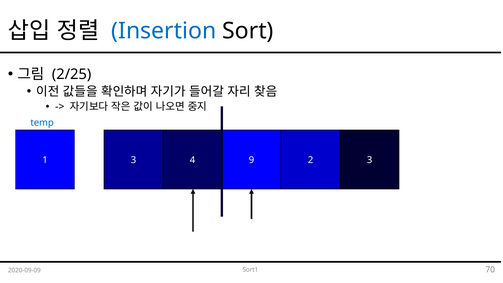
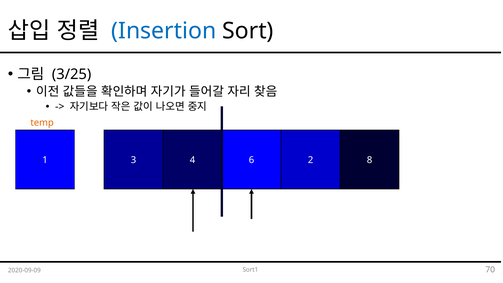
2/25: 2/25 -> 3/25 (72, 74)
temp colour: blue -> orange (42, 123)
9: 9 -> 6 (252, 160)
2 3: 3 -> 8 (370, 160)
